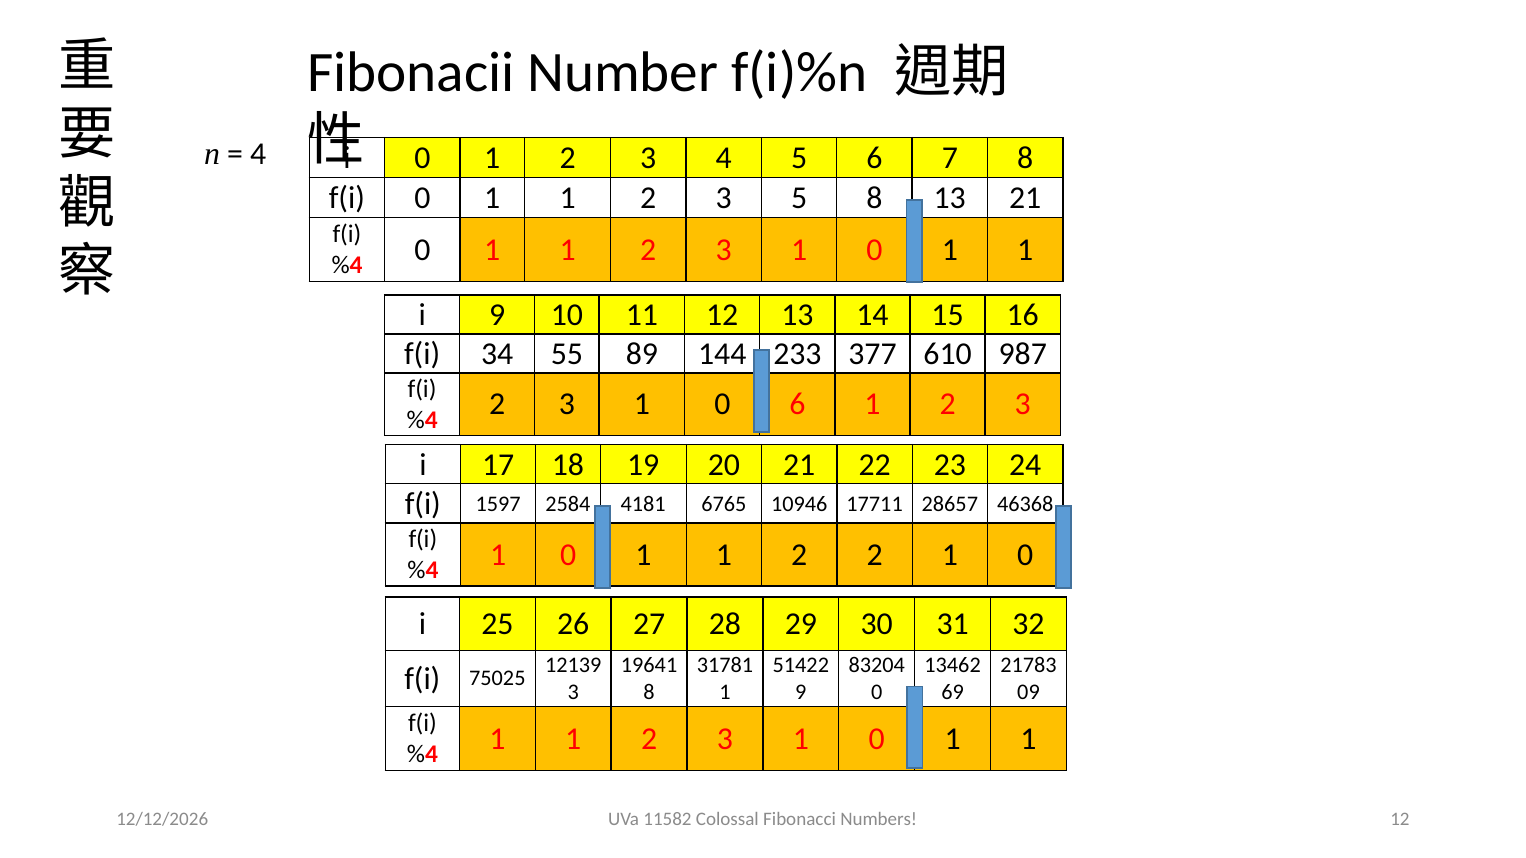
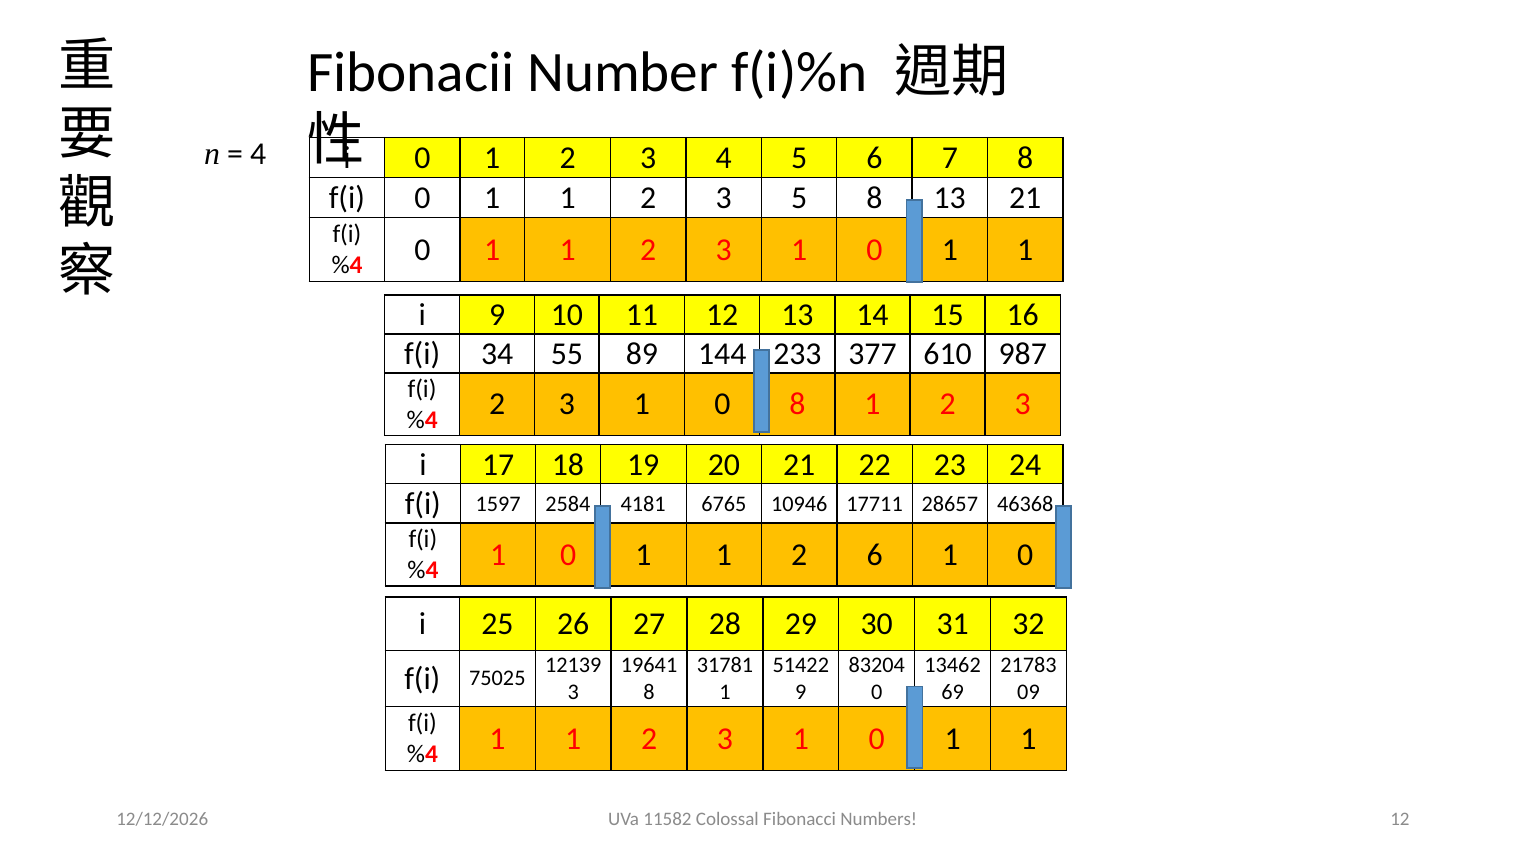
0 6: 6 -> 8 (797, 405)
2 2: 2 -> 6 (875, 555)
